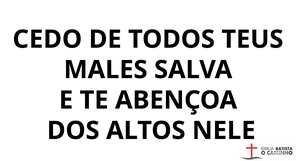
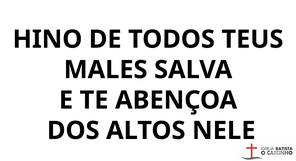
CEDO: CEDO -> HINO (47, 39)
